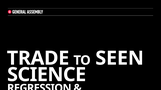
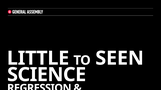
TRADE: TRADE -> LITTLE (38, 58)
